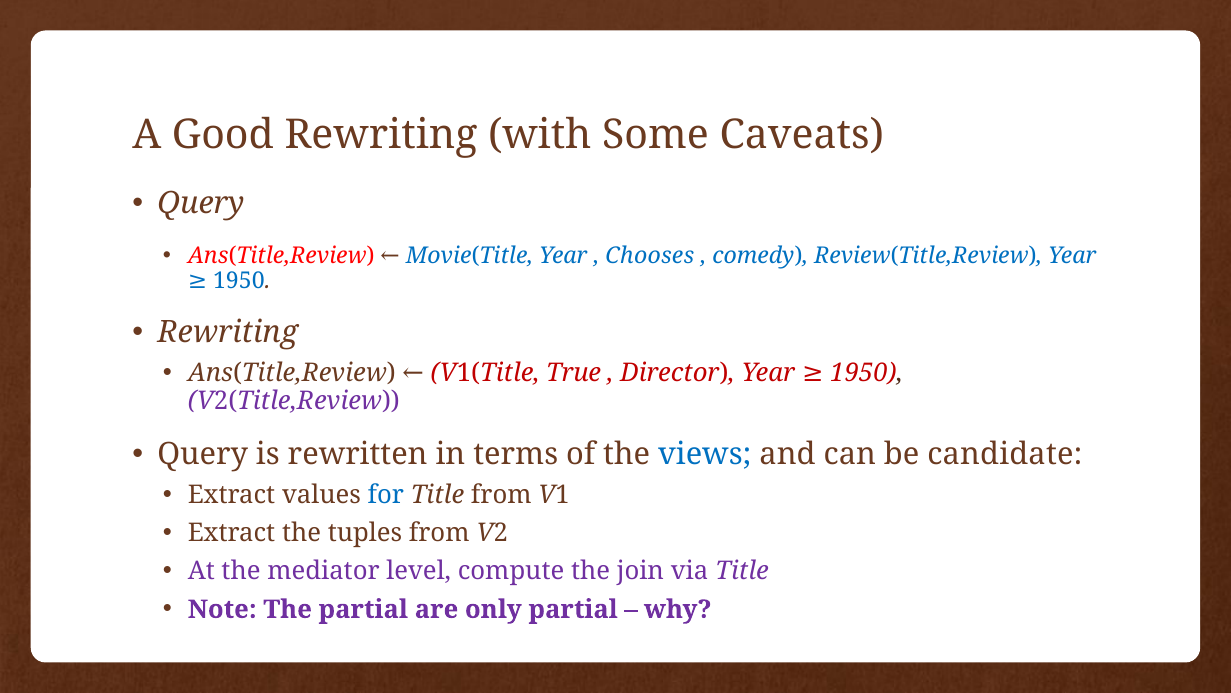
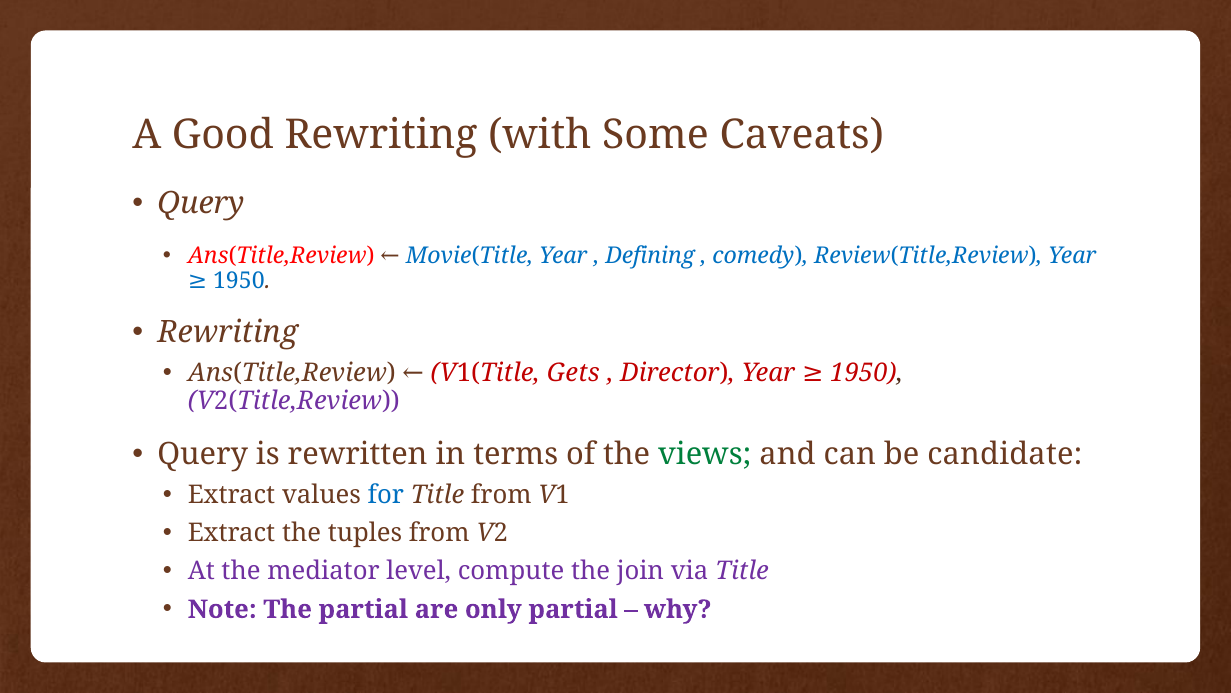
Chooses: Chooses -> Defining (650, 255)
True: True -> Gets (573, 373)
views colour: blue -> green (705, 454)
